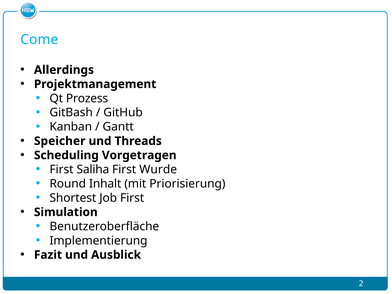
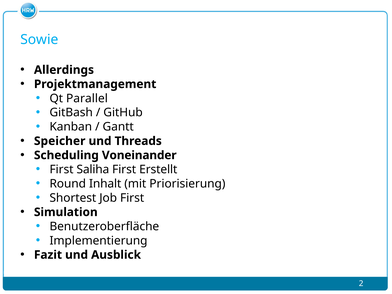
Come: Come -> Sowie (39, 39)
Prozess: Prozess -> Parallel (87, 98)
Vorgetragen: Vorgetragen -> Voneinander (139, 155)
Wurde: Wurde -> Erstellt (158, 169)
